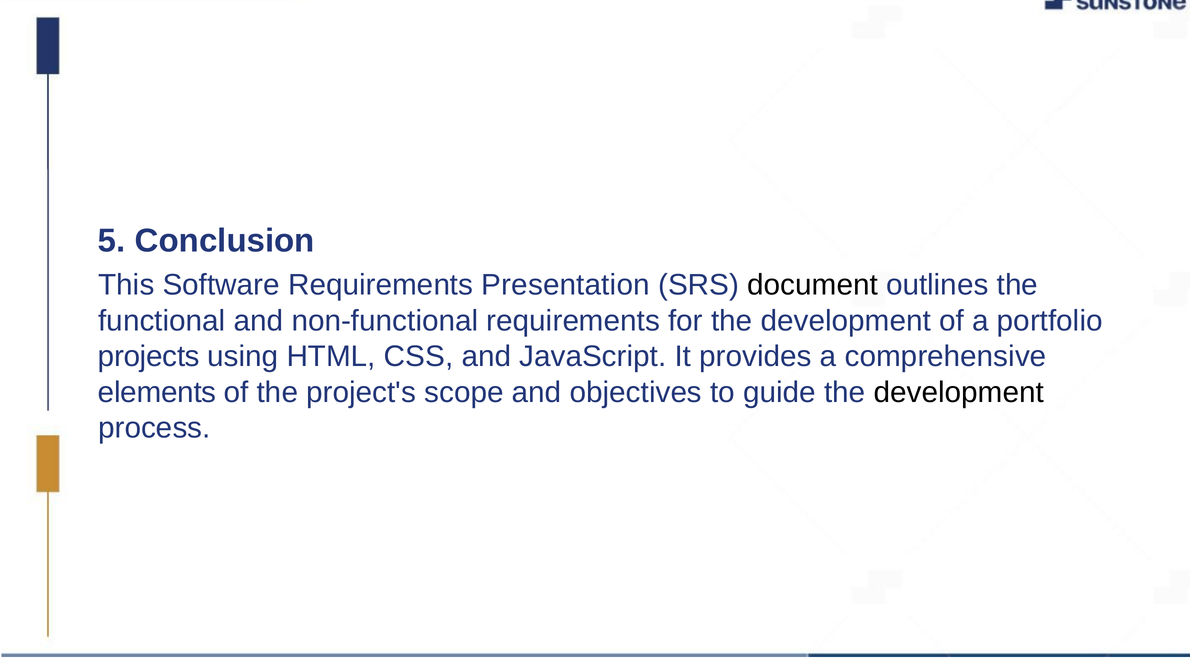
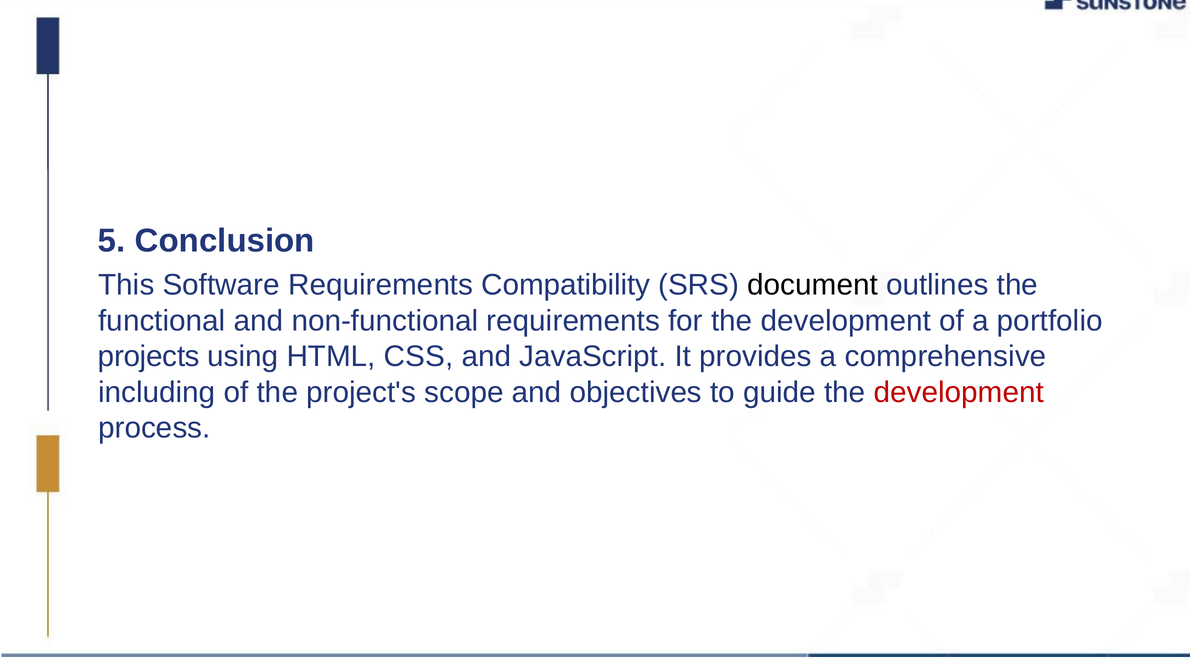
Presentation: Presentation -> Compatibility (566, 285)
elements: elements -> including (157, 392)
development colour: black -> red (959, 392)
